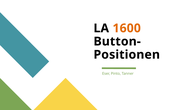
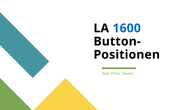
1600 colour: orange -> blue (127, 28)
